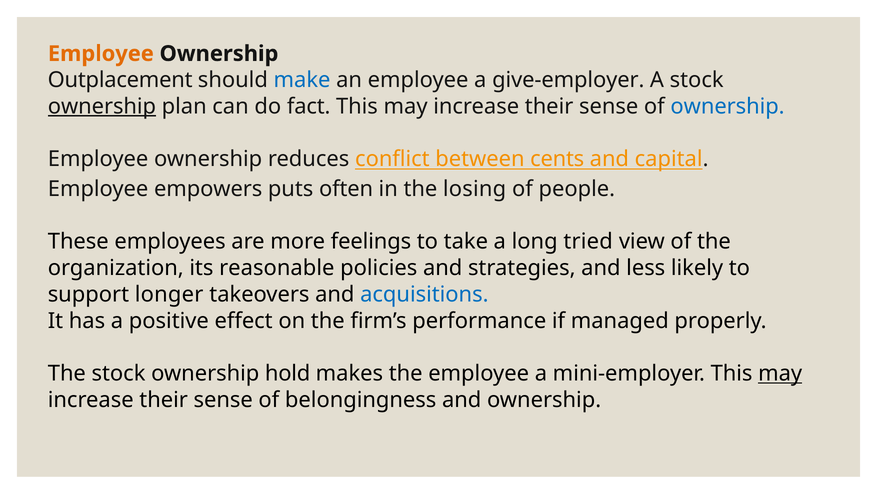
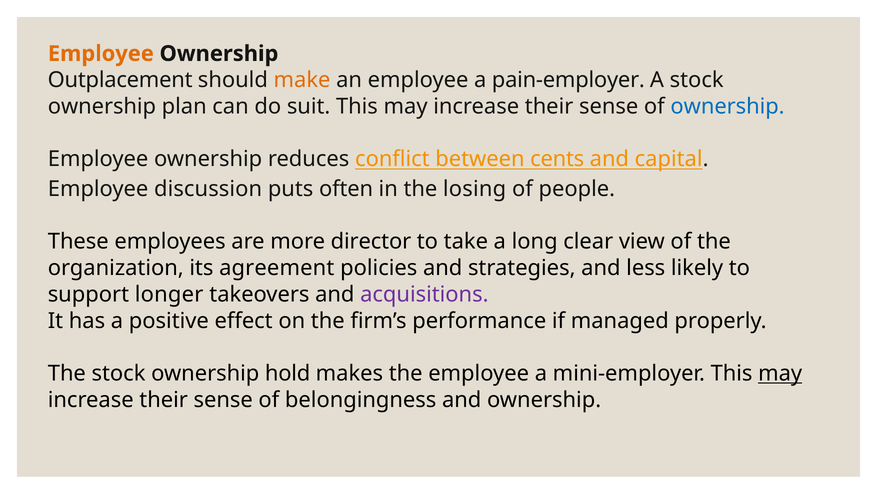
make colour: blue -> orange (302, 80)
give-employer: give-employer -> pain-employer (568, 80)
ownership underline: present -> none (102, 106)
fact: fact -> suit (309, 106)
empowers: empowers -> discussion (208, 189)
feelings: feelings -> director (371, 241)
tried: tried -> clear (588, 241)
reasonable: reasonable -> agreement (277, 268)
acquisitions colour: blue -> purple (424, 294)
